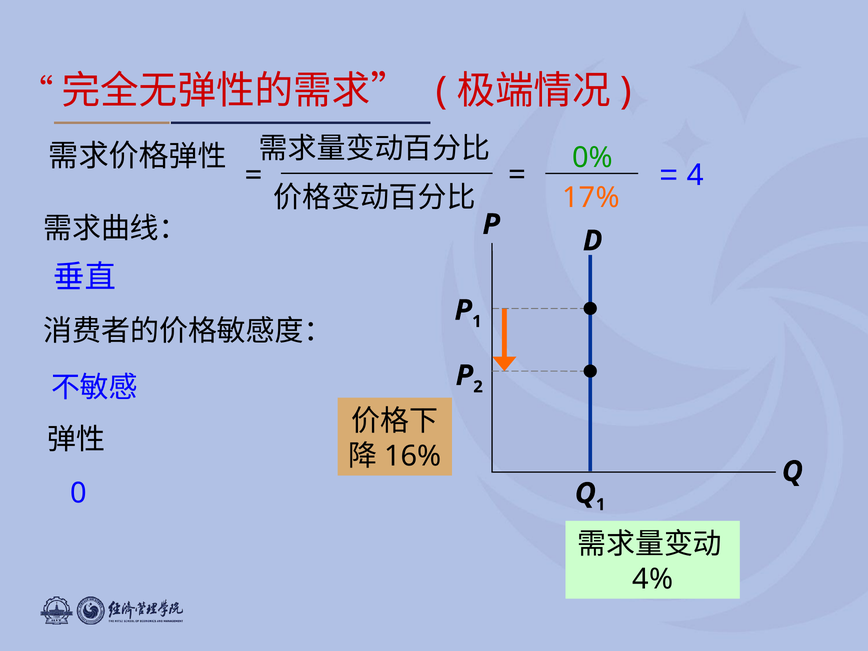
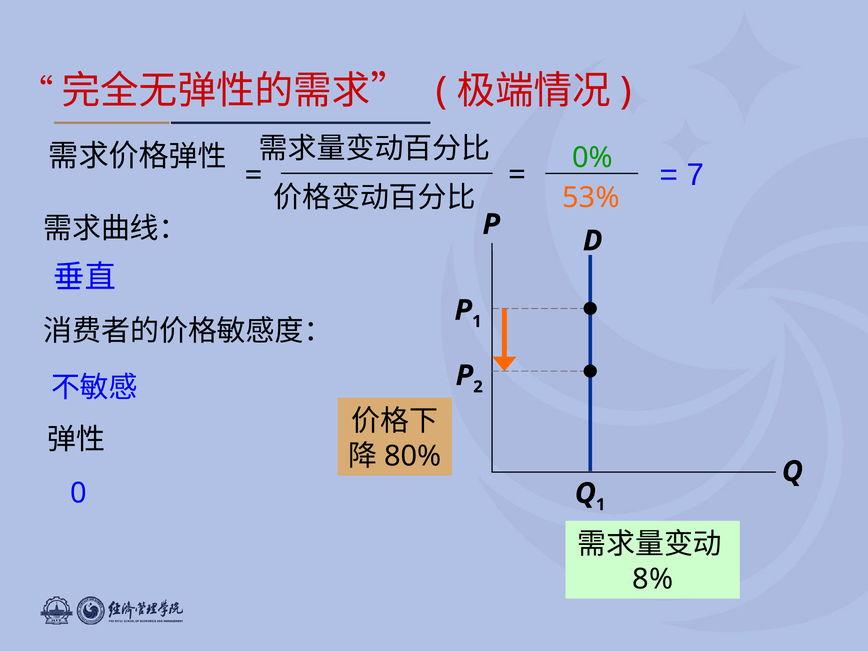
4: 4 -> 7 (696, 175)
17%: 17% -> 53% (591, 197)
16%: 16% -> 80% (413, 456)
4%: 4% -> 8% (653, 579)
